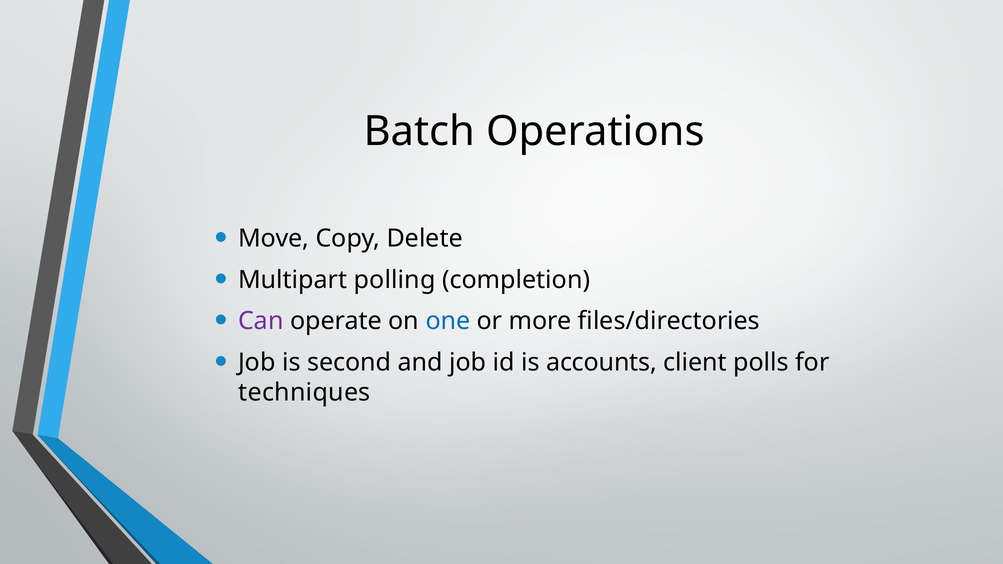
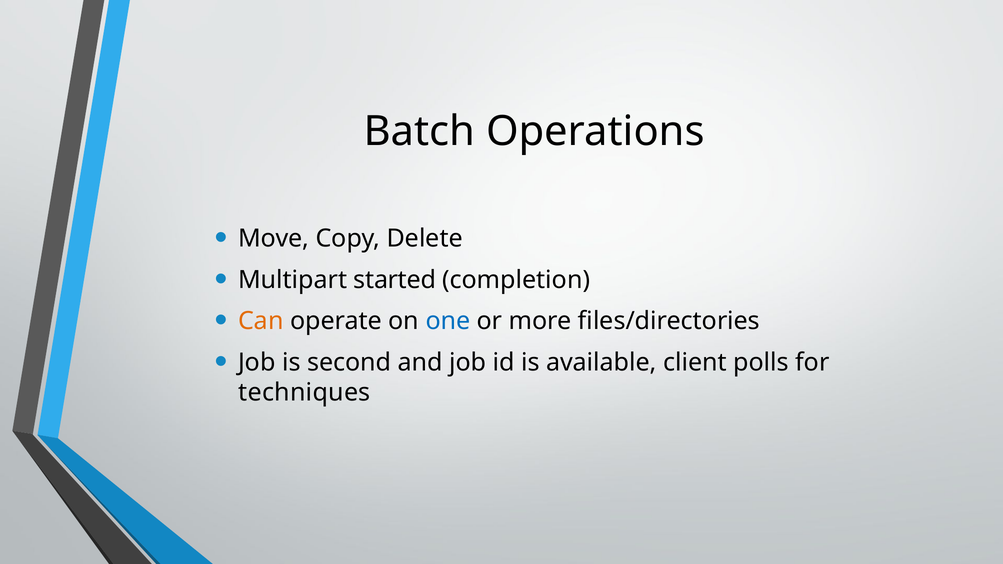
polling: polling -> started (395, 280)
Can colour: purple -> orange (261, 321)
accounts: accounts -> available (601, 363)
